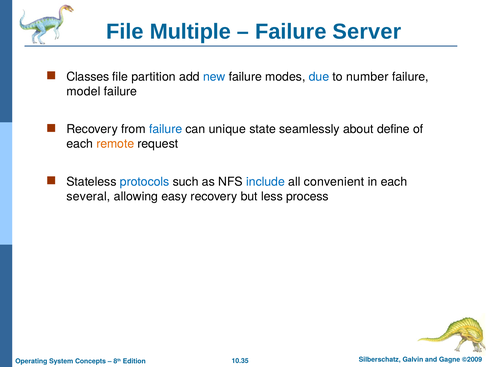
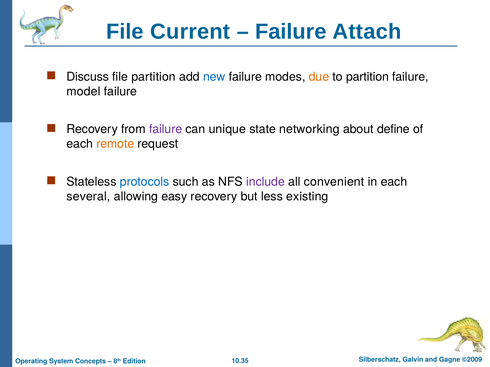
Multiple: Multiple -> Current (190, 32)
Server: Server -> Attach (367, 32)
Classes: Classes -> Discuss (88, 77)
due colour: blue -> orange (319, 77)
to number: number -> partition (367, 77)
failure colour: blue -> purple (166, 129)
seamlessly: seamlessly -> networking (309, 129)
include colour: blue -> purple (266, 182)
process: process -> existing (307, 197)
